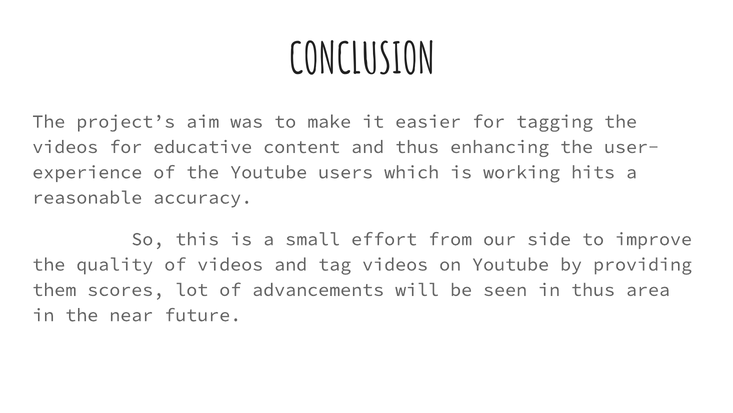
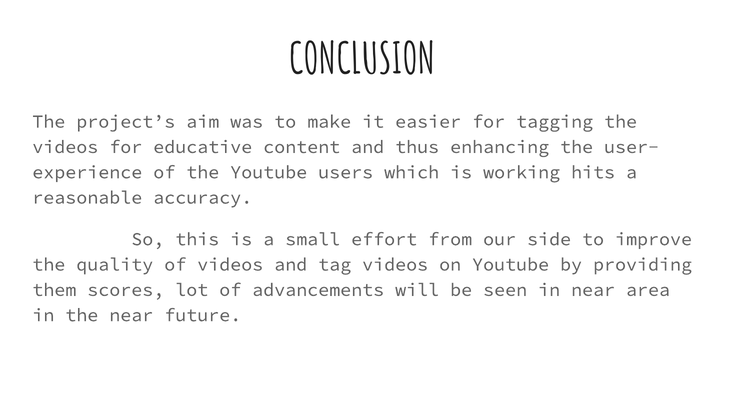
in thus: thus -> near (593, 289)
